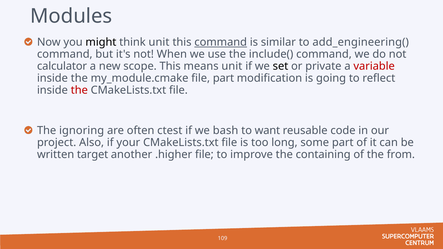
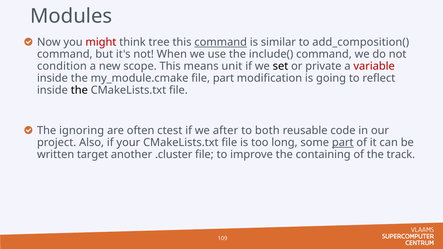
might colour: black -> red (101, 42)
think unit: unit -> tree (159, 42)
add_engineering(: add_engineering( -> add_composition( (361, 42)
calculator: calculator -> condition (62, 66)
the colour: red -> black (79, 90)
bash: bash -> after (226, 131)
want: want -> both (267, 131)
part underline: none -> present (343, 143)
.higher: .higher -> .cluster (174, 155)
from: from -> track (401, 155)
